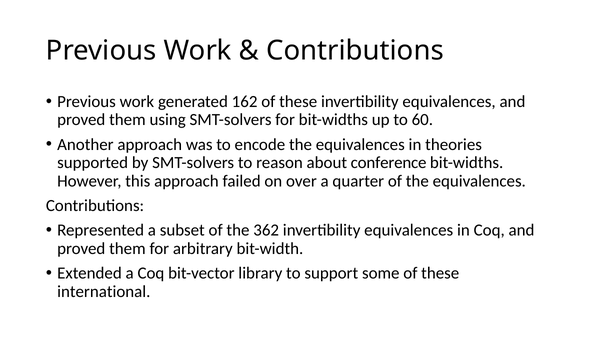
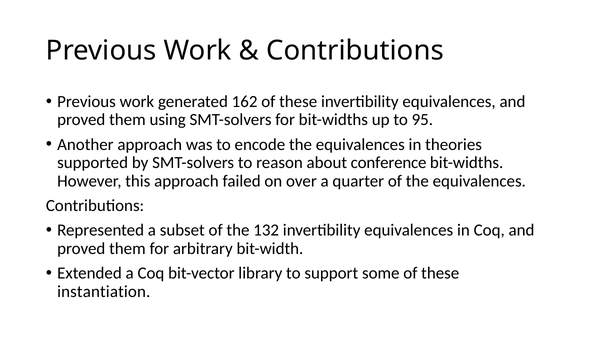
60: 60 -> 95 (422, 120)
362: 362 -> 132 (266, 230)
international: international -> instantiation (104, 291)
